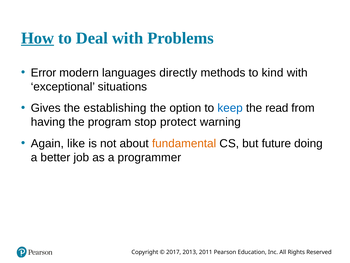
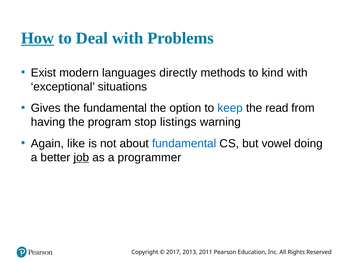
Error: Error -> Exist (43, 73)
the establishing: establishing -> fundamental (115, 108)
protect: protect -> listings (178, 122)
fundamental colour: orange -> blue (184, 143)
future: future -> vowel (276, 143)
job underline: none -> present (81, 157)
